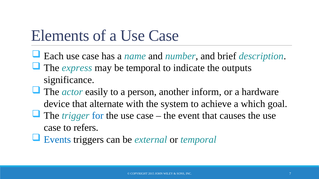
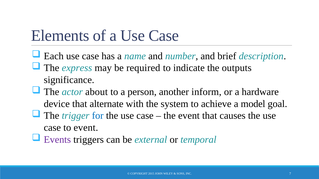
be temporal: temporal -> required (143, 68)
easily: easily -> about (97, 92)
which: which -> model (253, 104)
to refers: refers -> event (86, 128)
Events colour: blue -> purple (57, 140)
